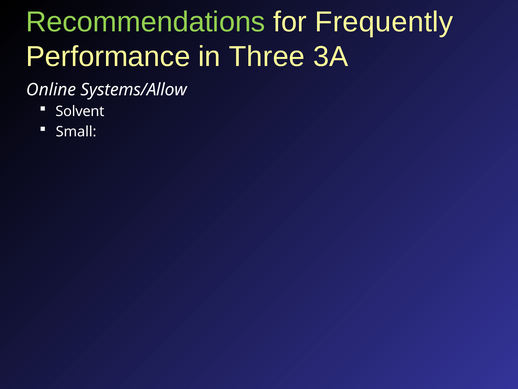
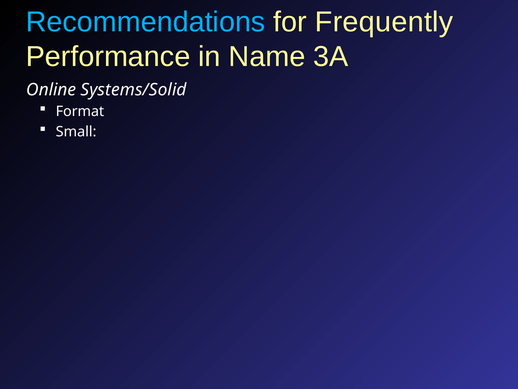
Recommendations colour: light green -> light blue (146, 22)
Three: Three -> Name (267, 57)
Systems/Allow: Systems/Allow -> Systems/Solid (134, 90)
Solvent: Solvent -> Format (80, 111)
